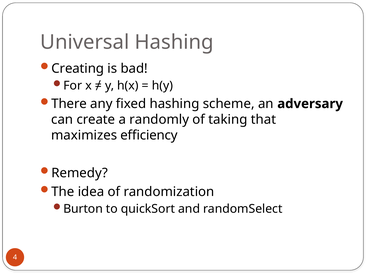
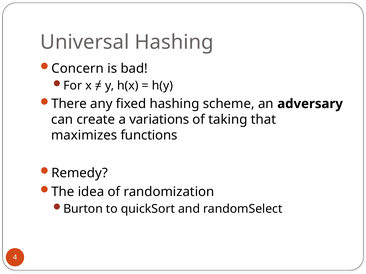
Creating: Creating -> Concern (78, 69)
randomly: randomly -> variations (159, 120)
efficiency: efficiency -> functions (149, 136)
